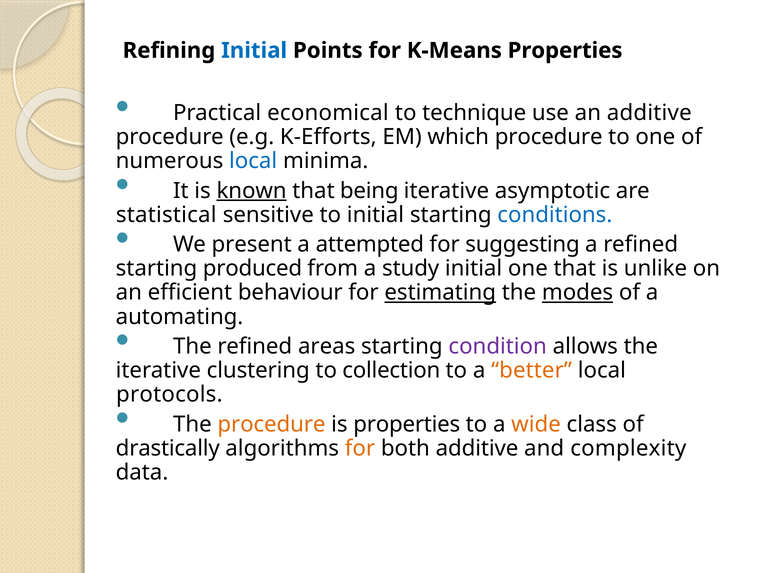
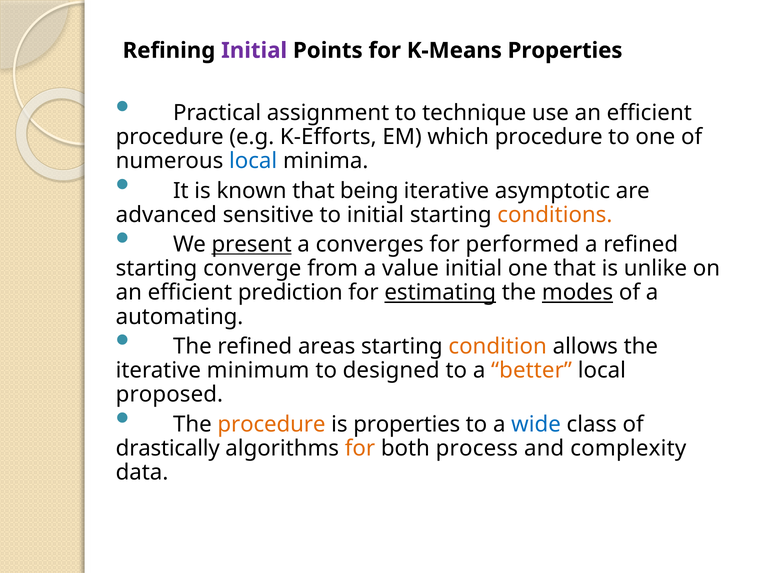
Initial colour: blue -> purple (254, 51)
economical: economical -> assignment (328, 113)
use an additive: additive -> efficient (649, 113)
known underline: present -> none (252, 191)
statistical: statistical -> advanced (166, 215)
conditions colour: blue -> orange (555, 215)
present underline: none -> present (252, 244)
attempted: attempted -> converges (370, 244)
suggesting: suggesting -> performed (522, 244)
produced: produced -> converge (252, 269)
study: study -> value (410, 269)
behaviour: behaviour -> prediction (290, 293)
condition colour: purple -> orange (498, 346)
clustering: clustering -> minimum (258, 371)
collection: collection -> designed (391, 371)
protocols: protocols -> proposed (169, 395)
wide colour: orange -> blue (536, 424)
both additive: additive -> process (477, 448)
